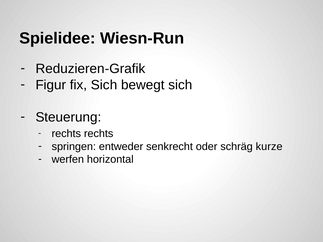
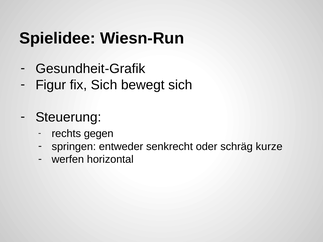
Reduzieren-Grafik: Reduzieren-Grafik -> Gesundheit-Grafik (90, 69)
rechts rechts: rechts -> gegen (99, 134)
